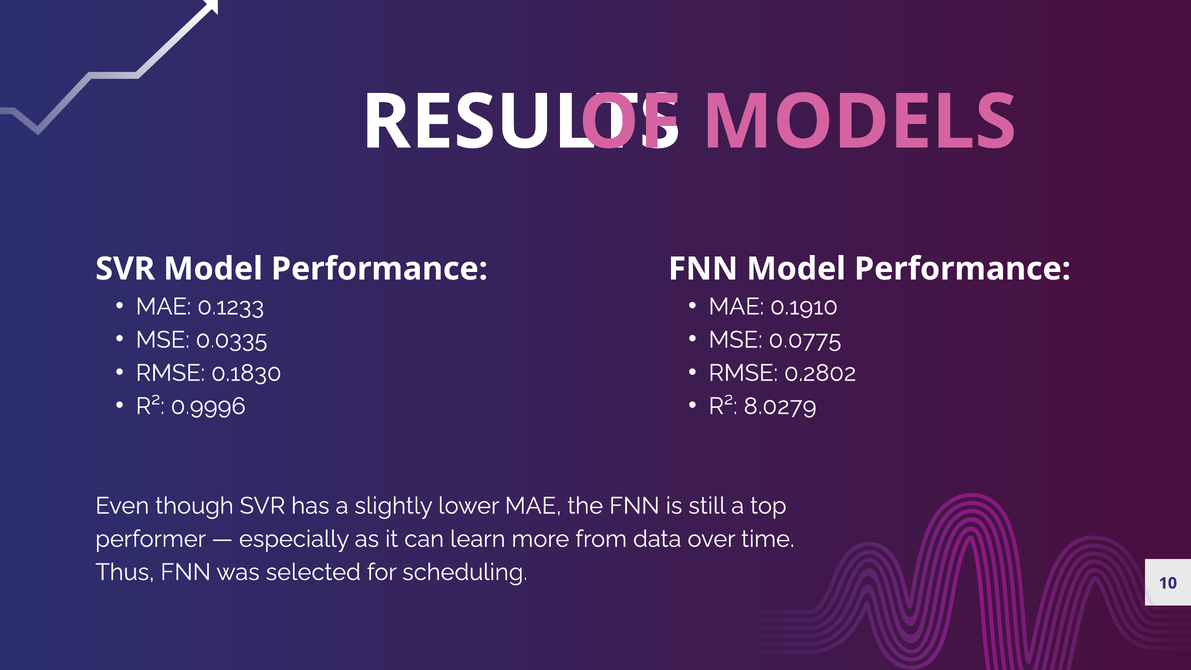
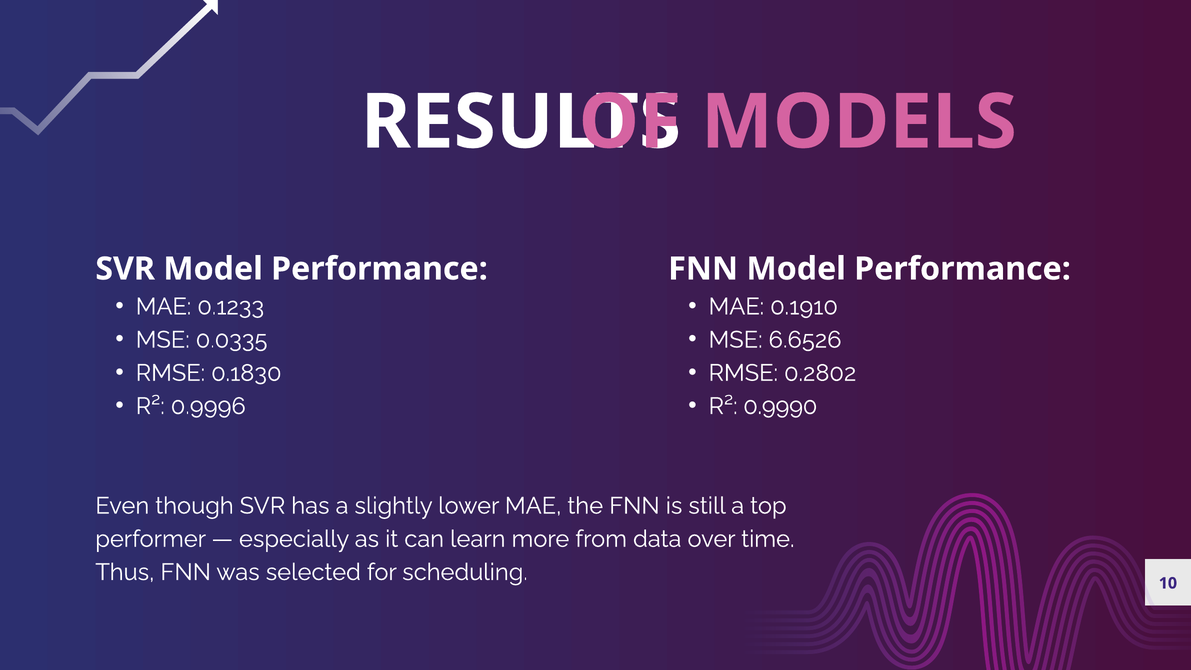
0.0775: 0.0775 -> 6.6526 (805, 340)
8.0279: 8.0279 -> 0.9990 (780, 406)
